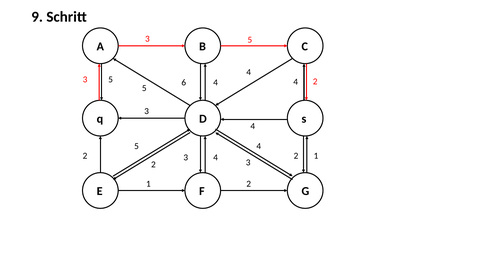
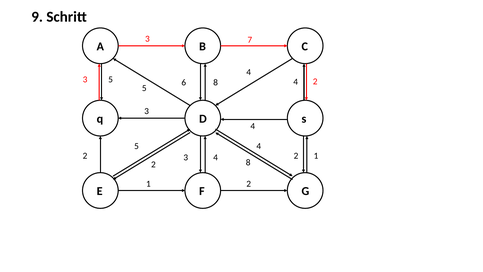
5: 5 -> 7 (250, 40)
6 4: 4 -> 8 (216, 82)
3: 3 -> 8 (248, 162)
